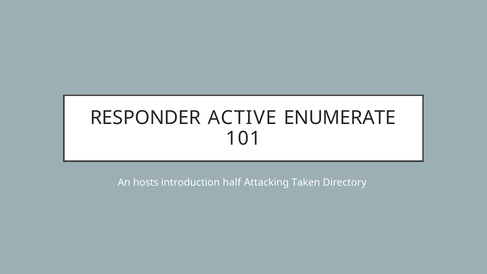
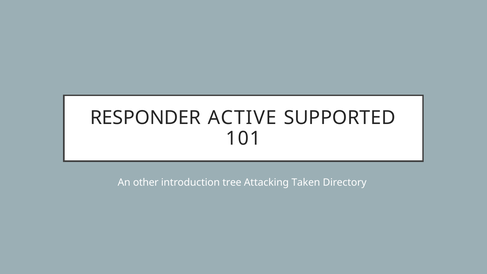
ENUMERATE: ENUMERATE -> SUPPORTED (340, 118)
hosts: hosts -> other (146, 182)
half: half -> tree (232, 182)
